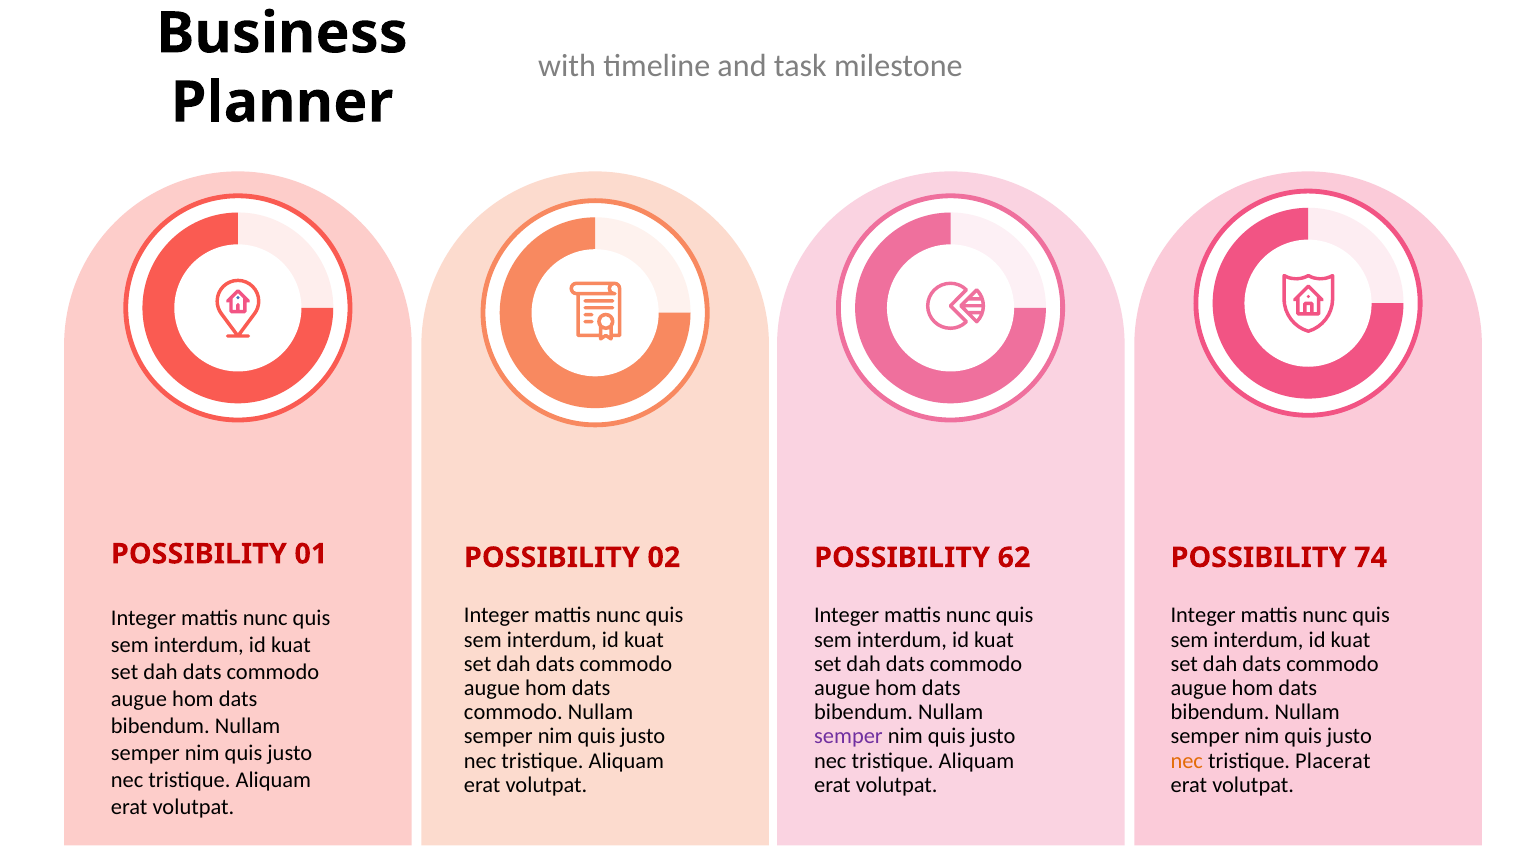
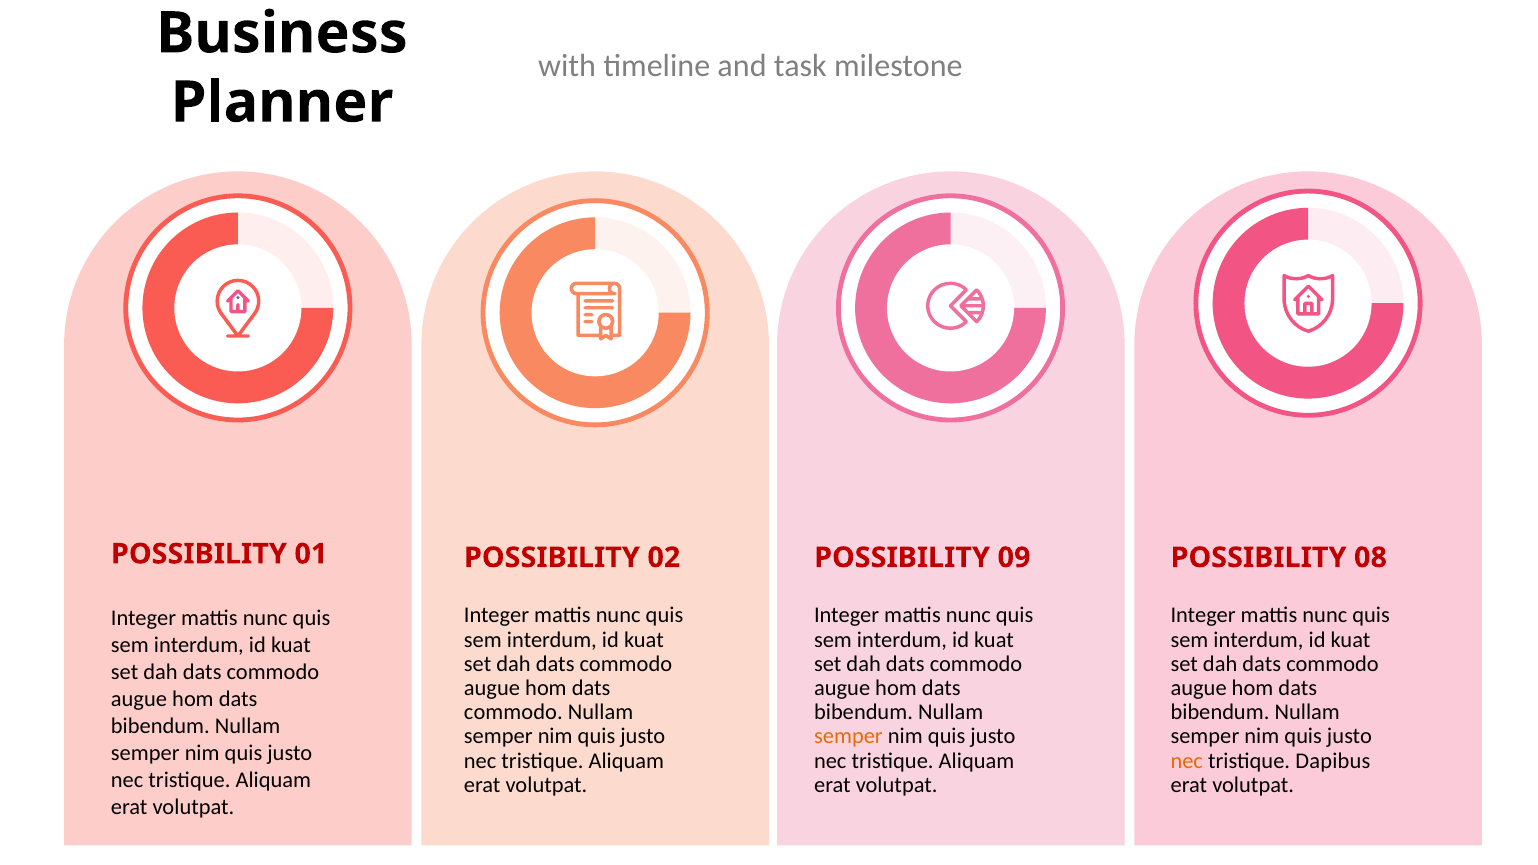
62: 62 -> 09 (1014, 558)
74: 74 -> 08 (1371, 558)
semper colour: purple -> orange (848, 737)
Placerat: Placerat -> Dapibus (1333, 761)
